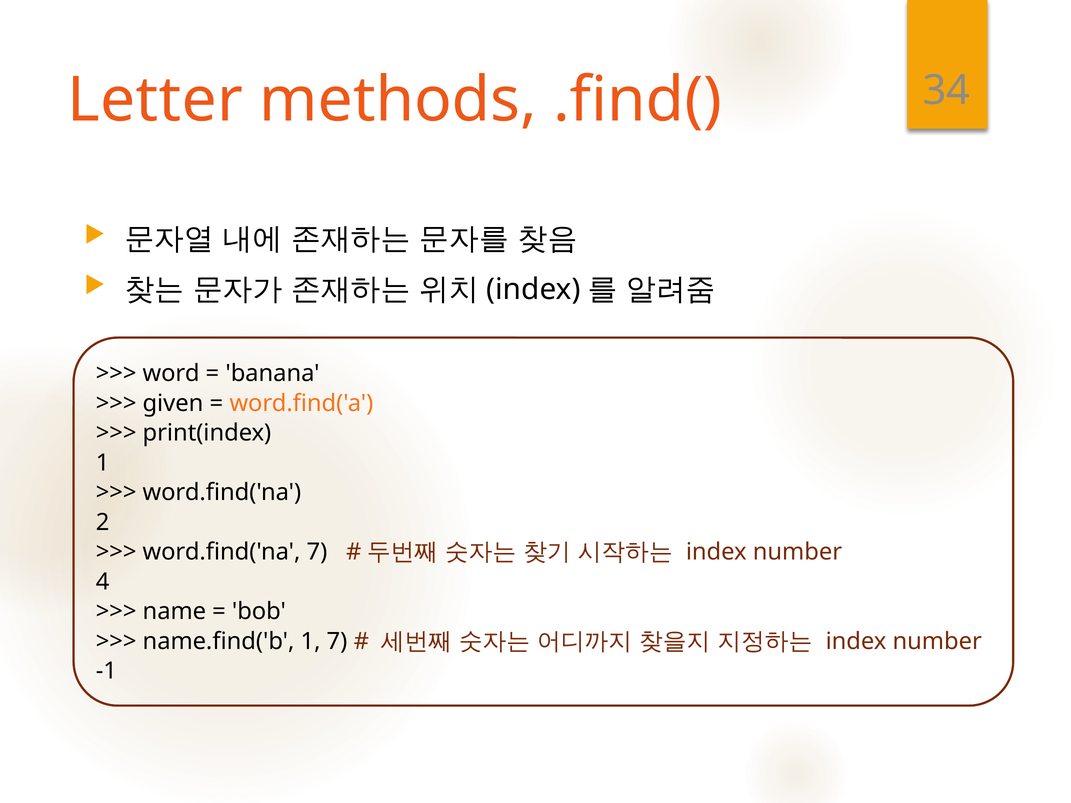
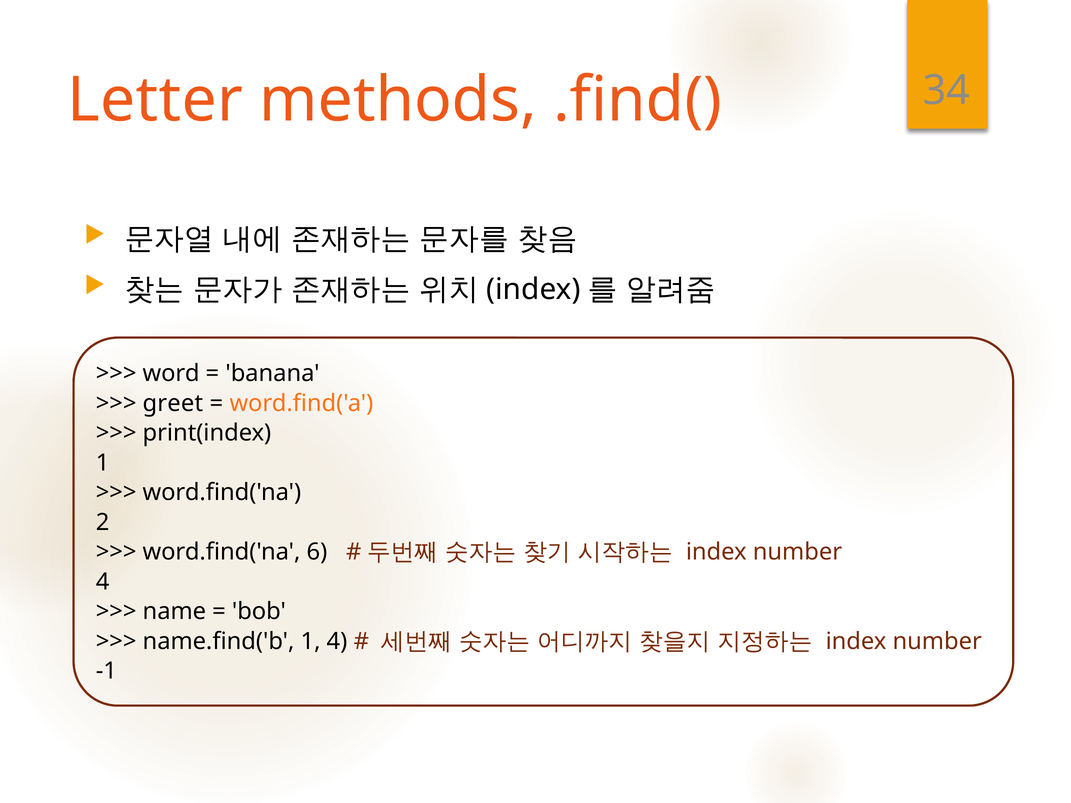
given: given -> greet (173, 403)
word.find('na 7: 7 -> 6 (317, 552)
1 7: 7 -> 4 (337, 641)
